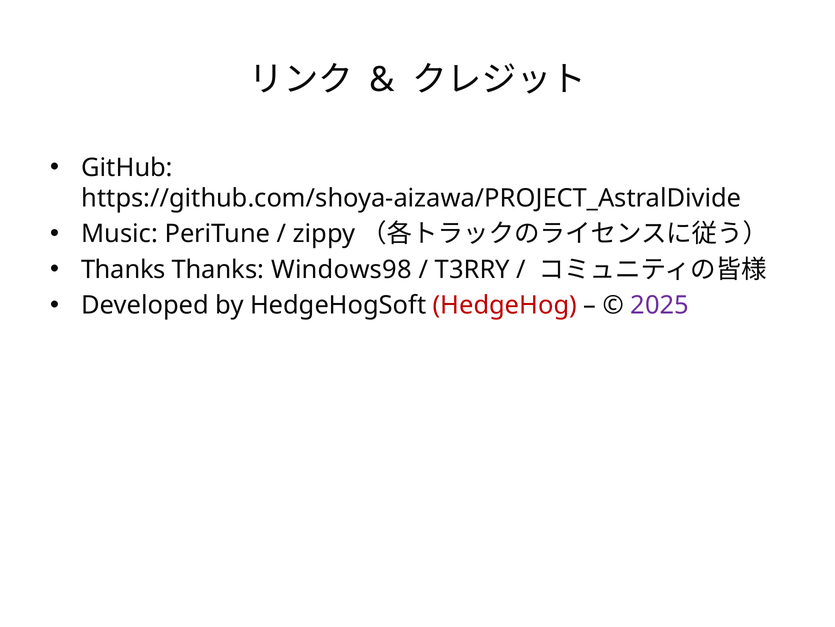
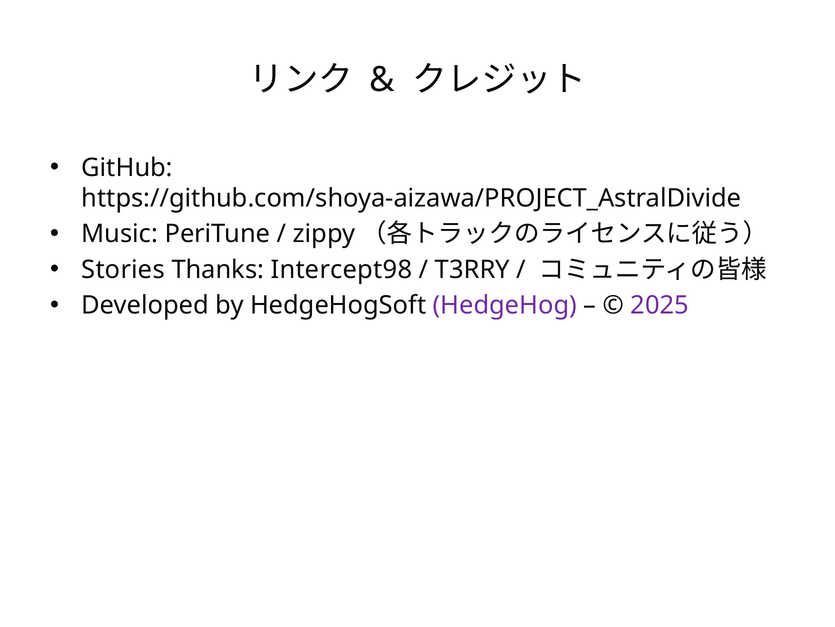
Thanks: Thanks -> Stories (123, 269)
Windows98: Windows98 -> Intercept98 (341, 269)
HedgeHog colour: red -> purple (505, 305)
